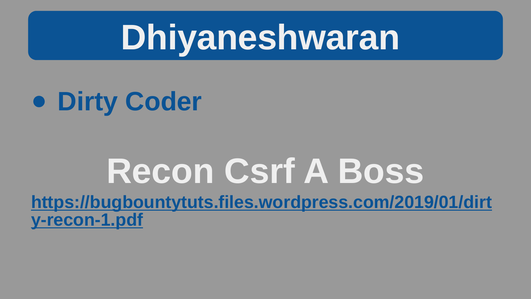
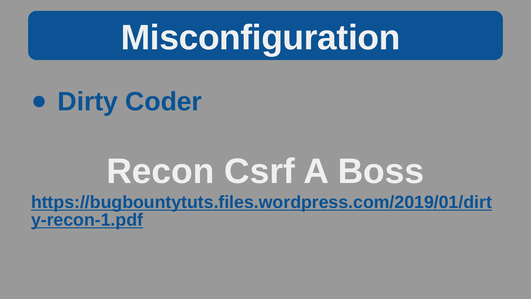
Dhiyaneshwaran: Dhiyaneshwaran -> Misconfiguration (261, 38)
